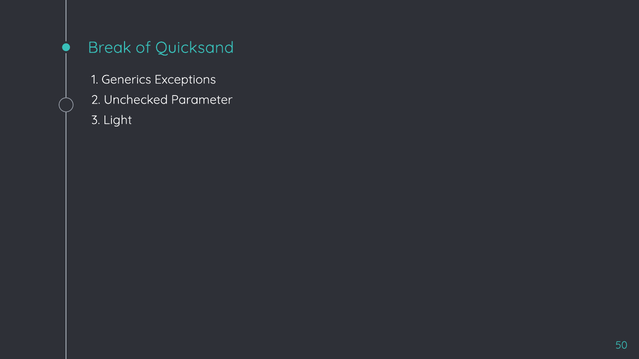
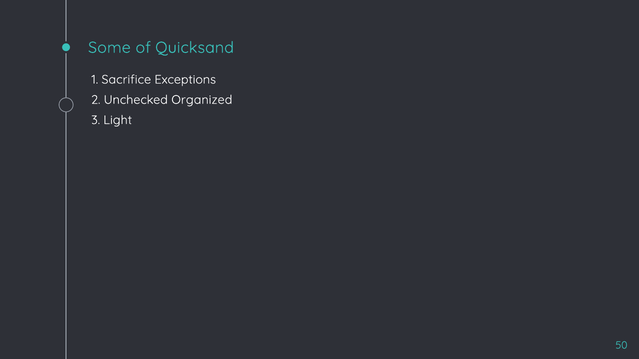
Break: Break -> Some (109, 48)
Generics: Generics -> Sacrifice (126, 80)
Parameter: Parameter -> Organized (202, 100)
